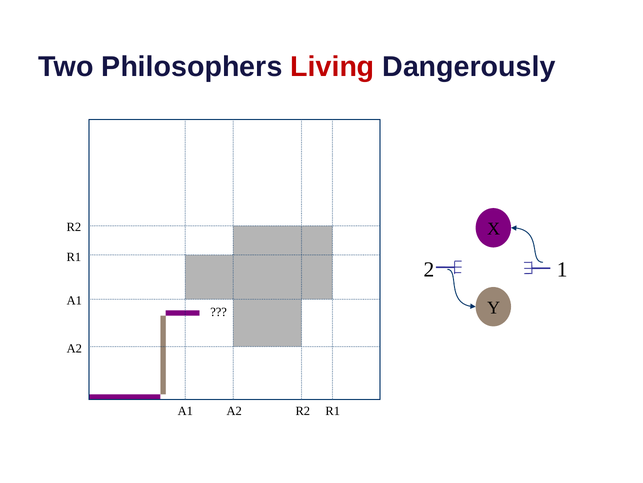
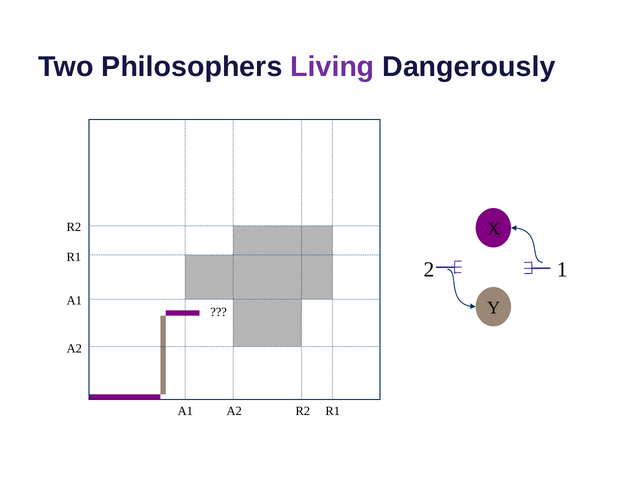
Living colour: red -> purple (332, 67)
